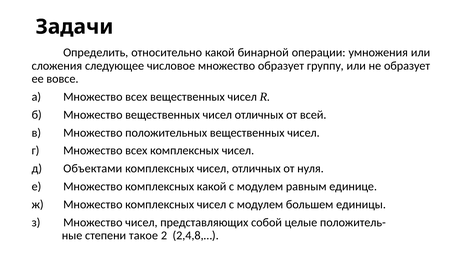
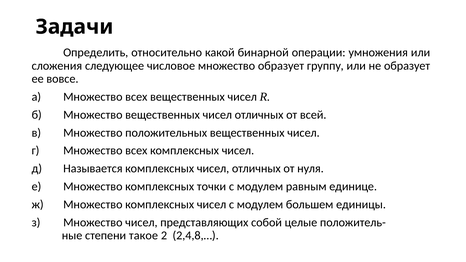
Объектами: Объектами -> Называется (93, 169)
комплексных какой: какой -> точки (211, 187)
